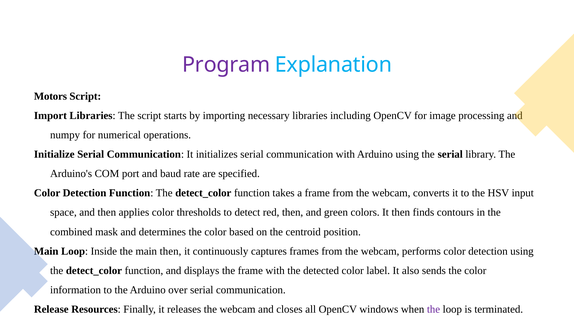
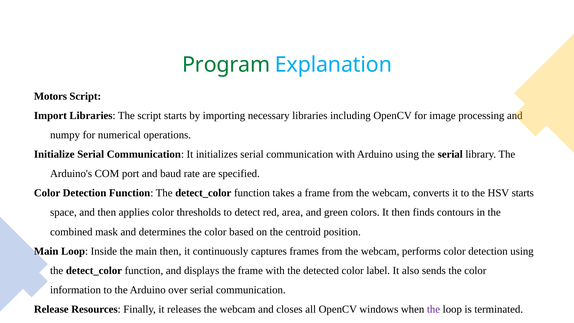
Program colour: purple -> green (226, 65)
HSV input: input -> starts (523, 193)
red then: then -> area (293, 212)
